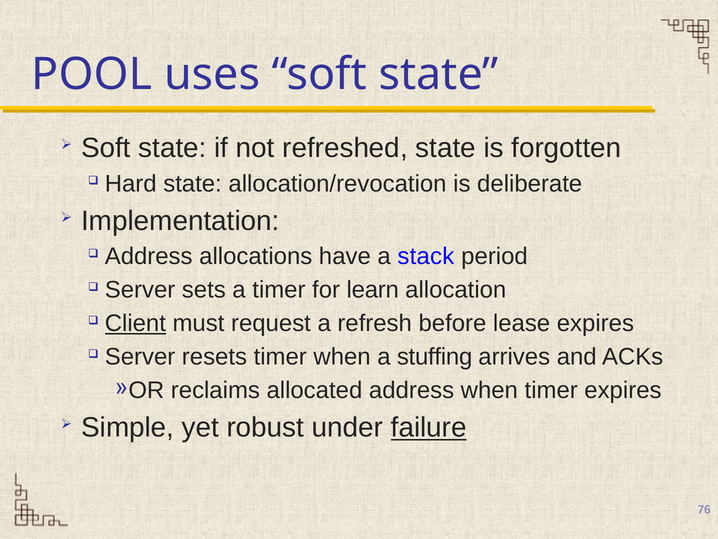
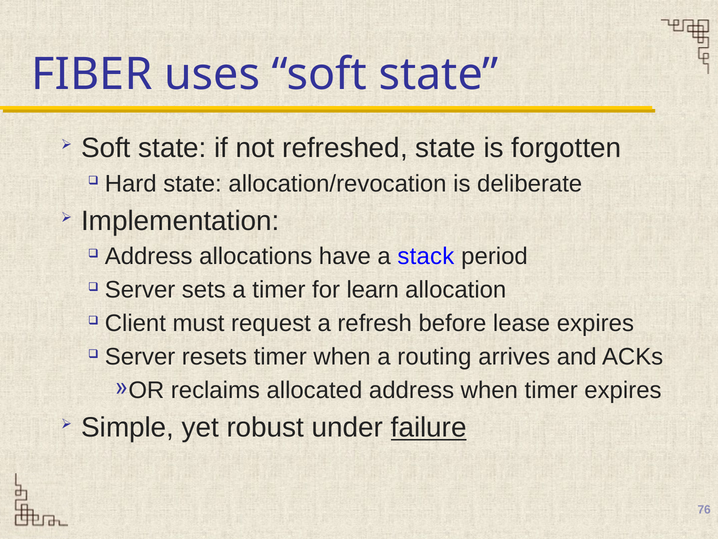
POOL: POOL -> FIBER (92, 74)
Client underline: present -> none (135, 323)
stuffing: stuffing -> routing (434, 357)
